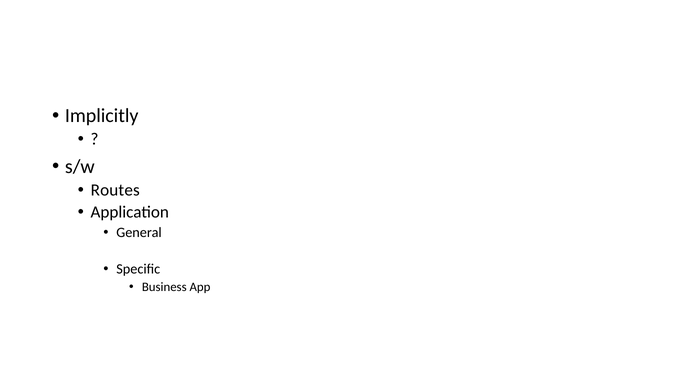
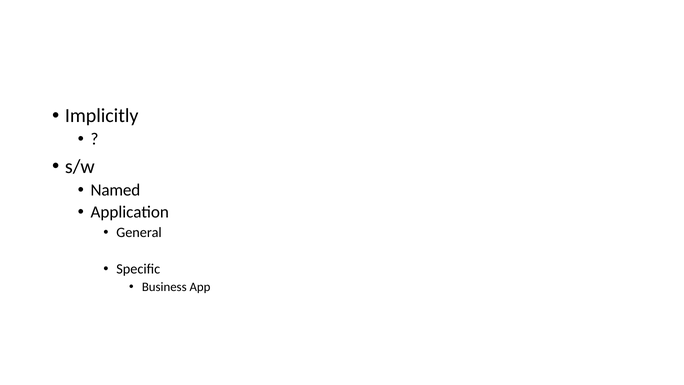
Routes: Routes -> Named (115, 190)
